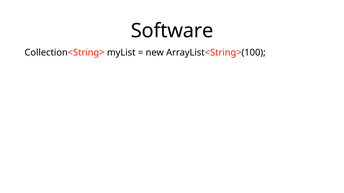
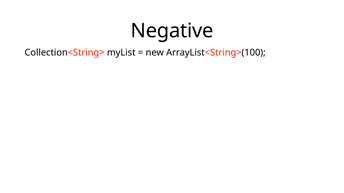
Software: Software -> Negative (172, 31)
